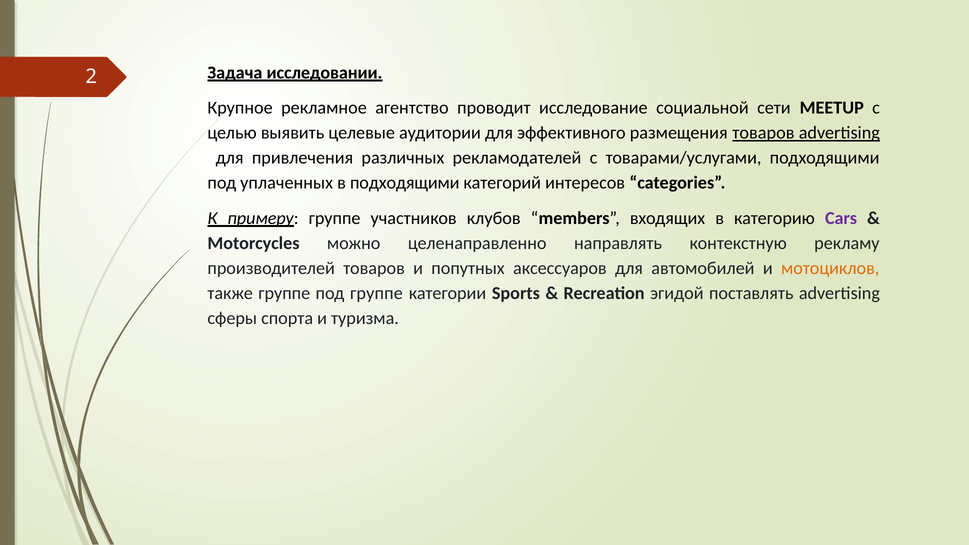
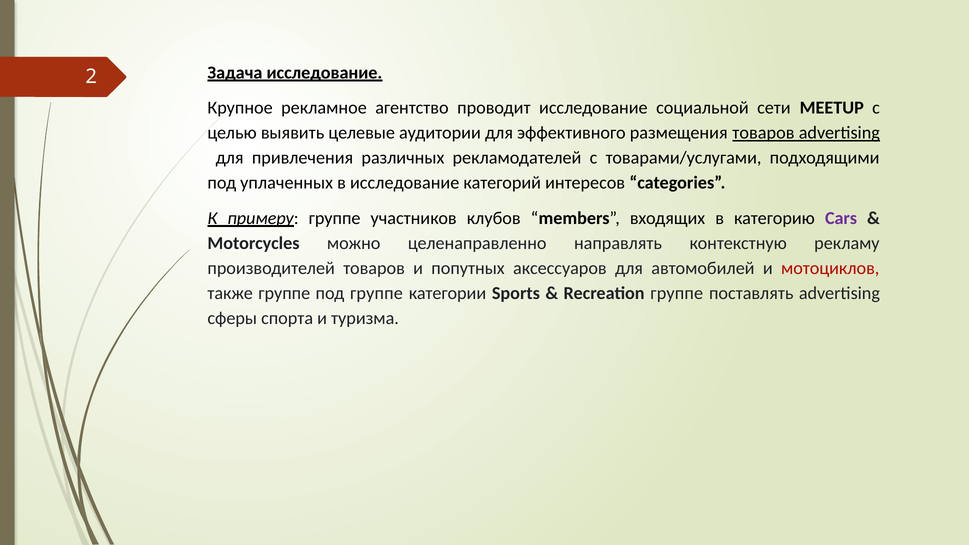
Задача исследовании: исследовании -> исследование (324, 73)
в подходящими: подходящими -> исследование (405, 183)
мотоциклов colour: orange -> red (830, 268)
Recreation эгидой: эгидой -> группе (677, 293)
